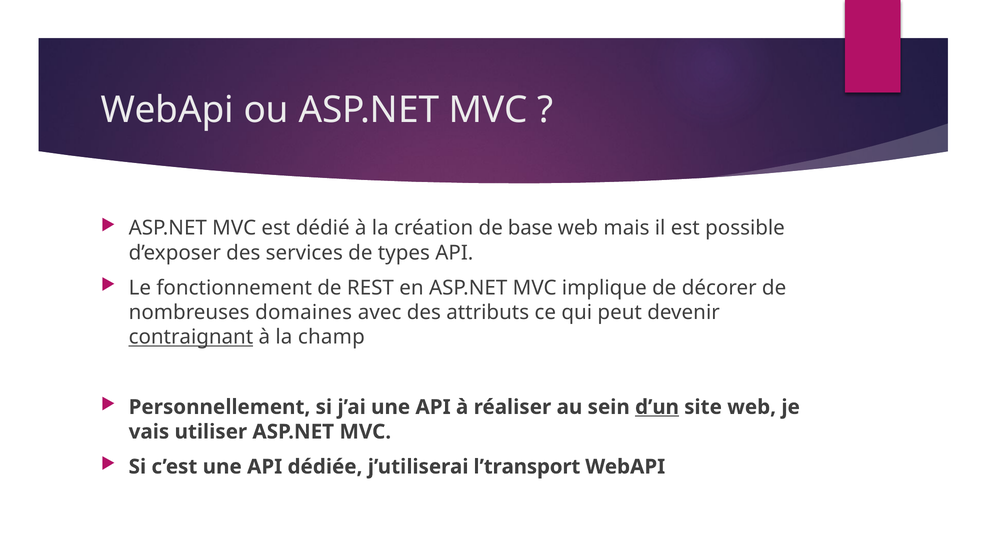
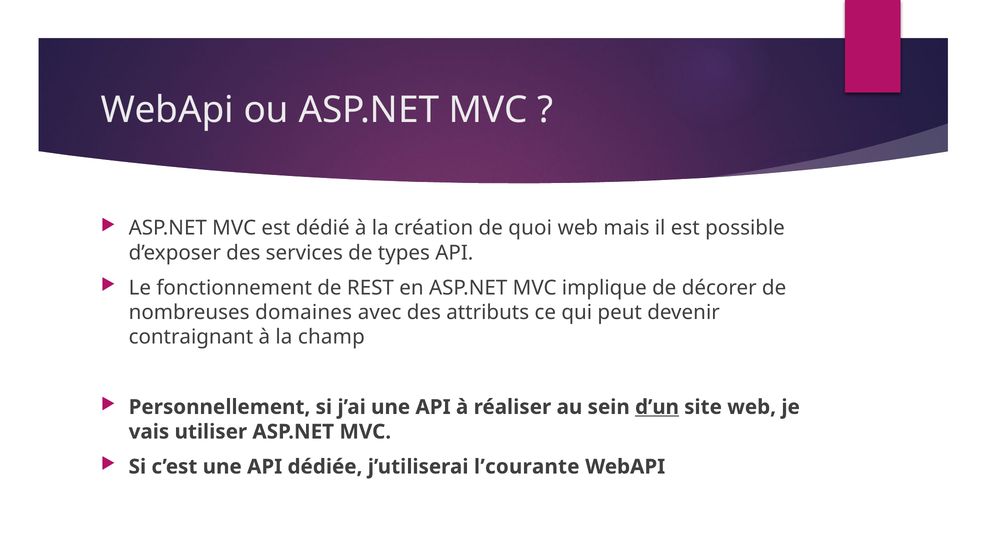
base: base -> quoi (530, 228)
contraignant underline: present -> none (191, 337)
l’transport: l’transport -> l’courante (527, 467)
